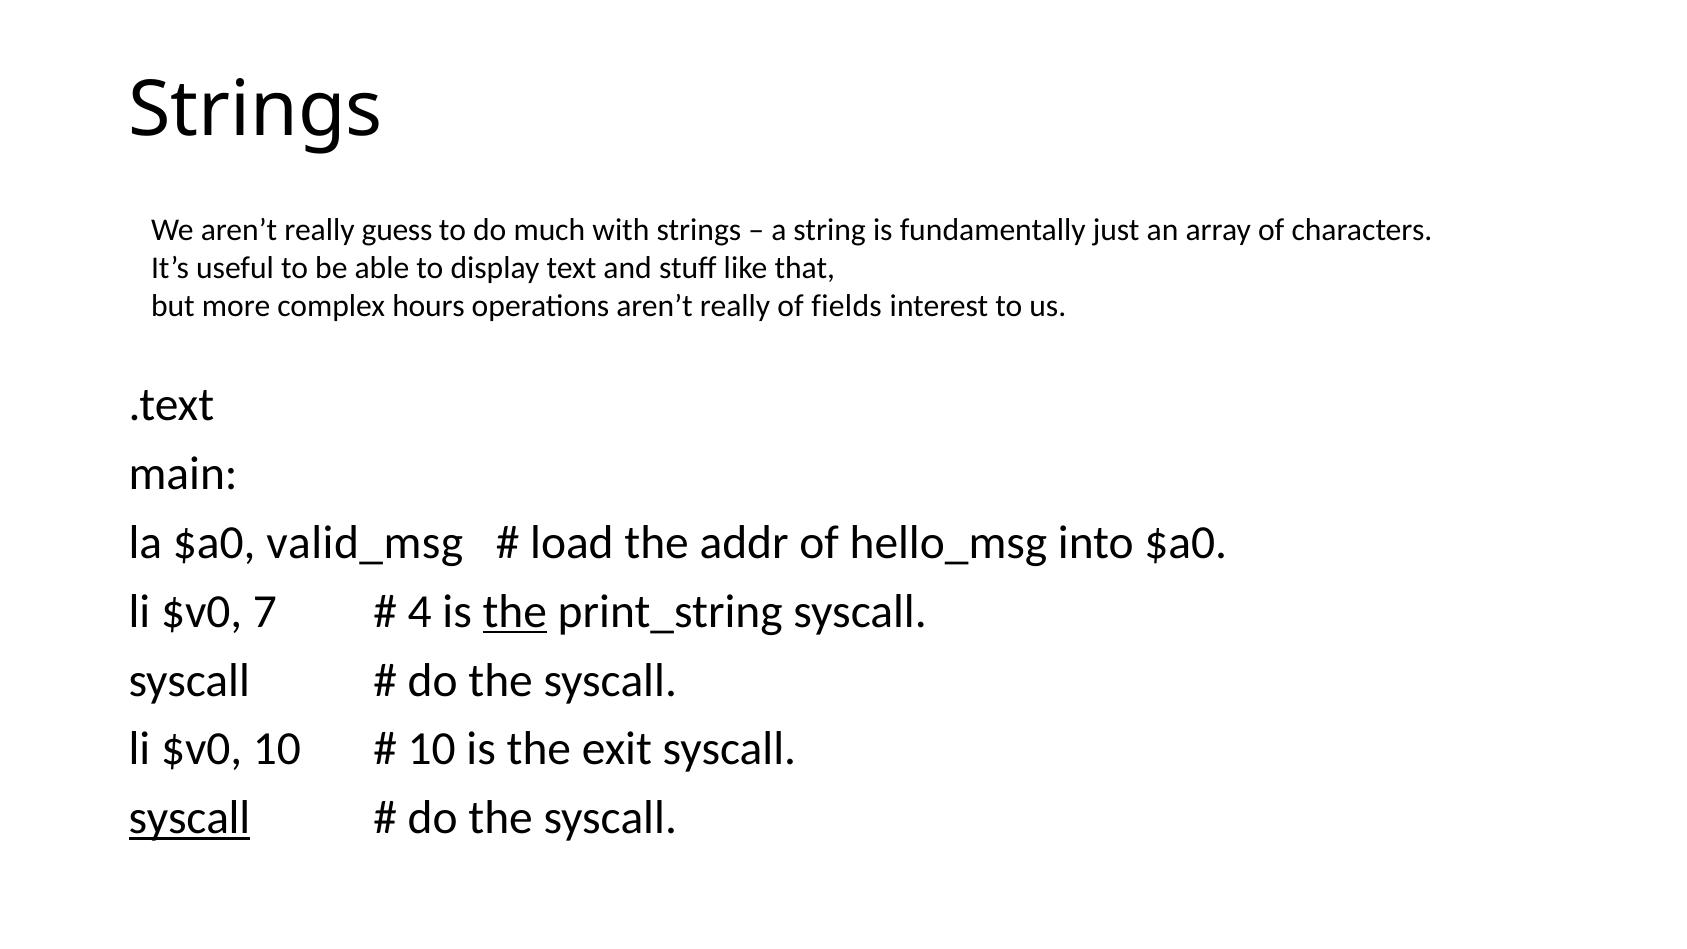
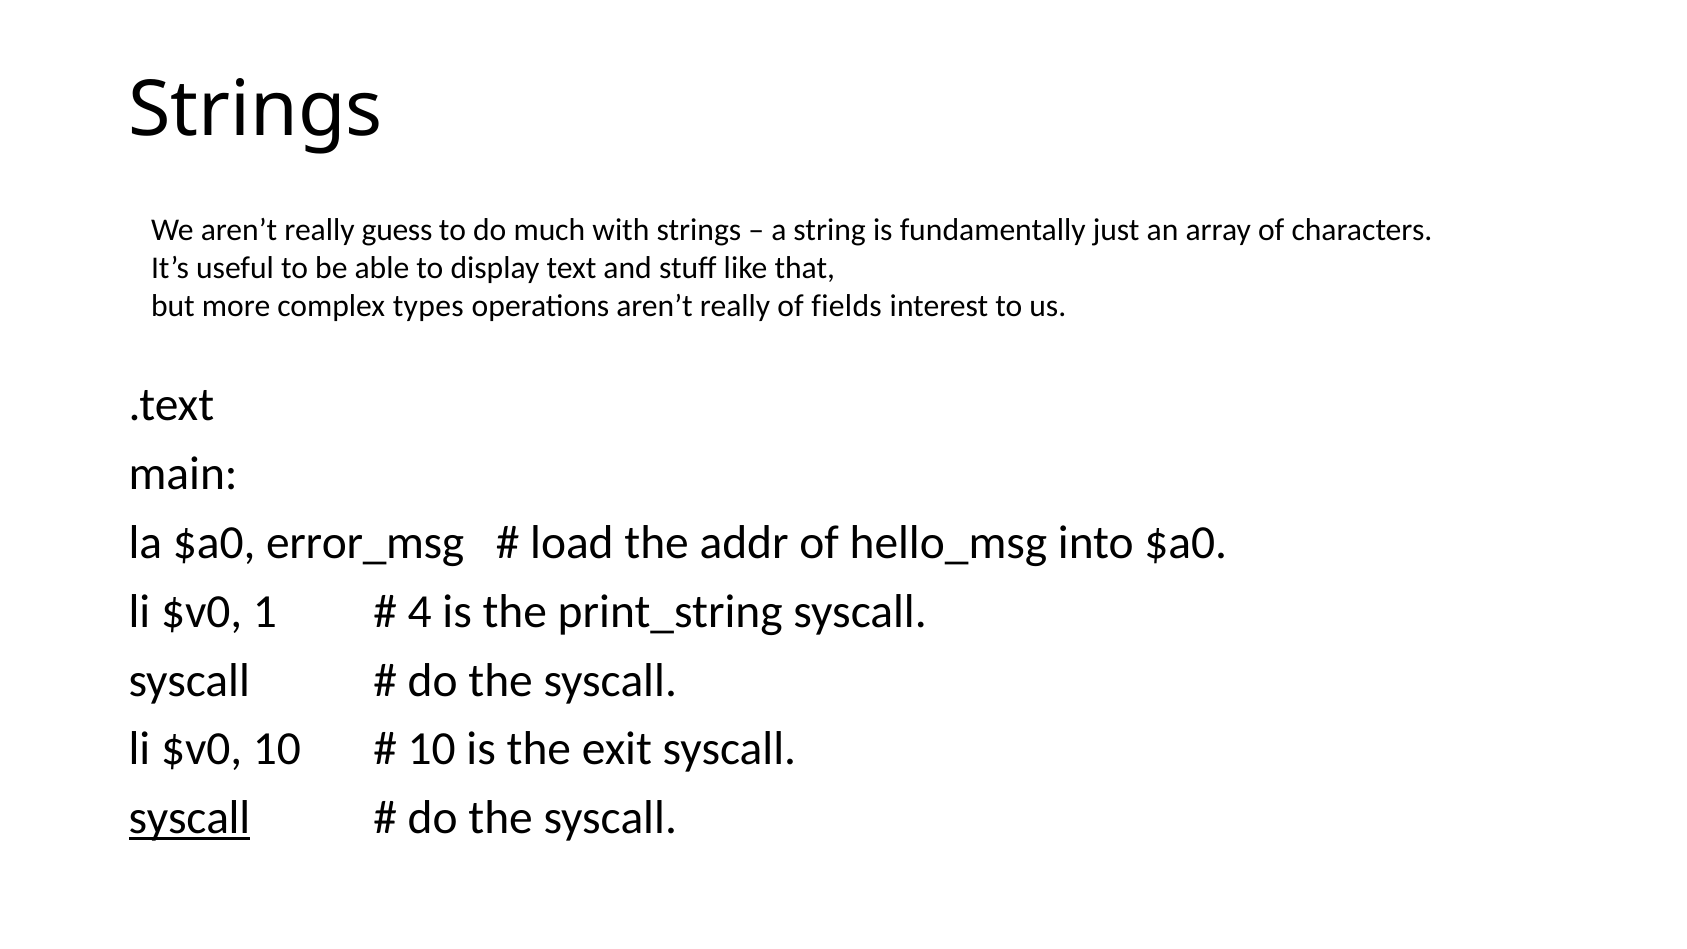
hours: hours -> types (428, 306)
valid_msg: valid_msg -> error_msg (365, 543)
7: 7 -> 1 (265, 611)
the underline: present -> none (515, 611)
